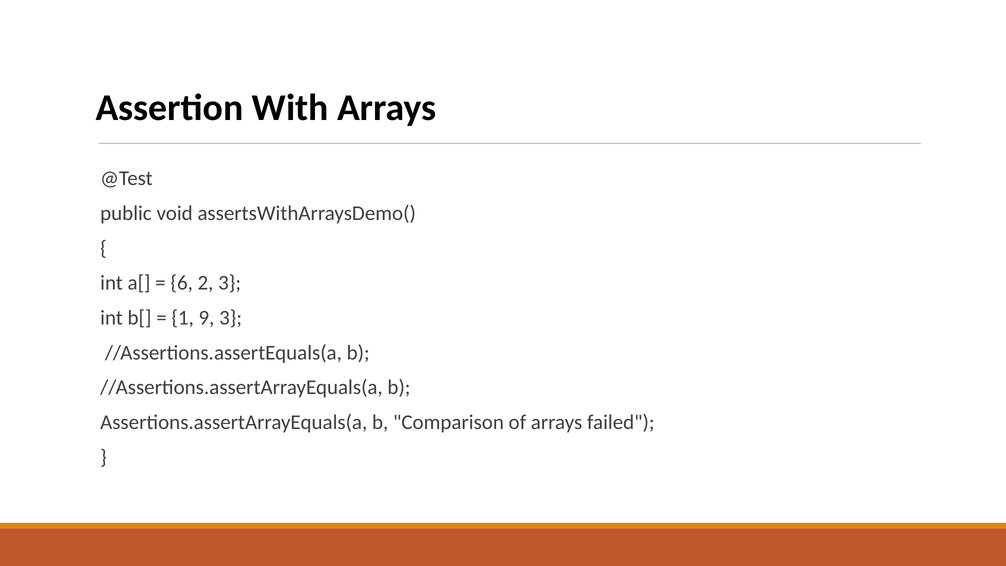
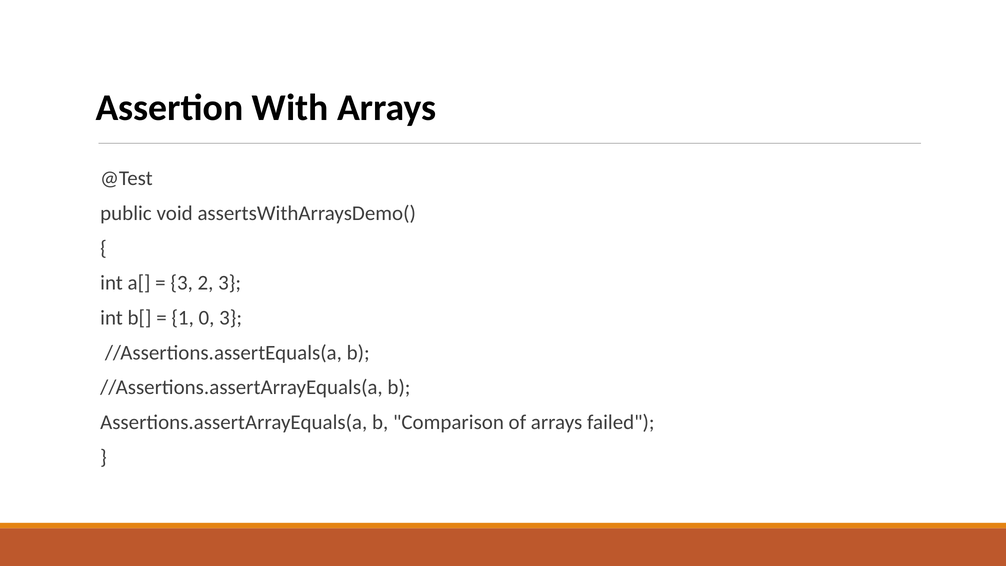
6: 6 -> 3 (182, 283)
9: 9 -> 0 (207, 318)
